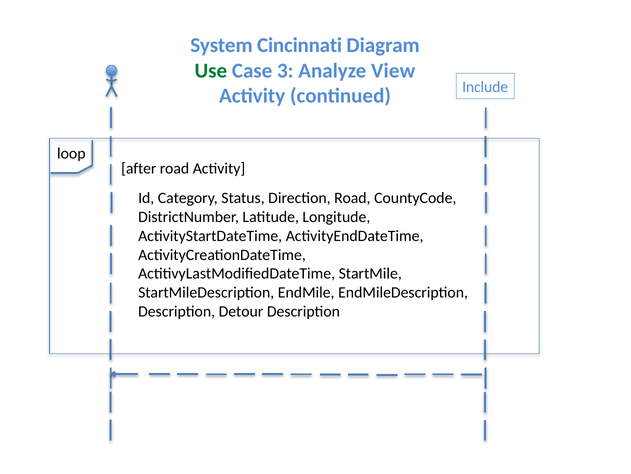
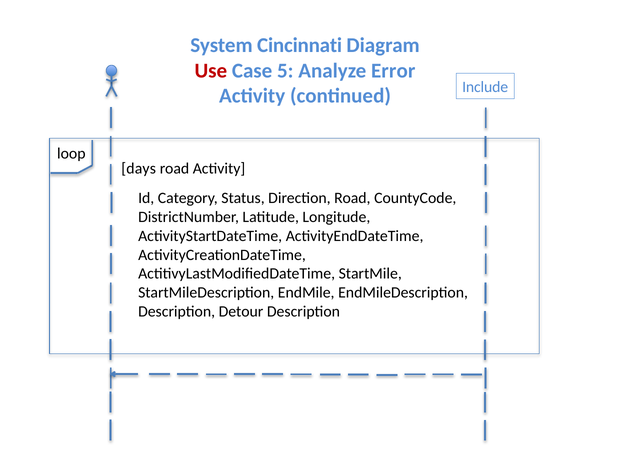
Use colour: green -> red (211, 71)
3: 3 -> 5 (285, 71)
View: View -> Error (393, 71)
after: after -> days (139, 168)
